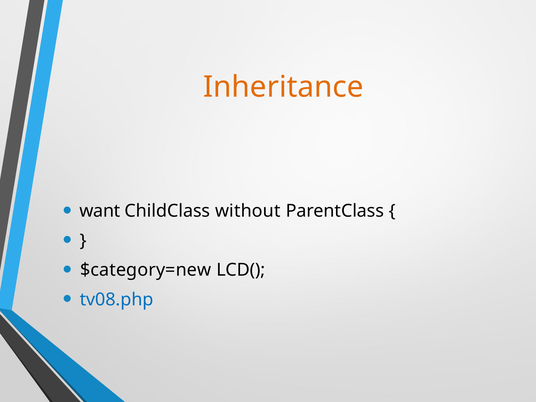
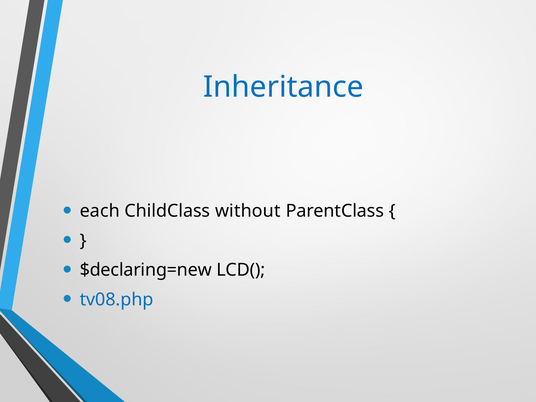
Inheritance colour: orange -> blue (283, 87)
want: want -> each (100, 211)
$category=new: $category=new -> $declaring=new (146, 270)
